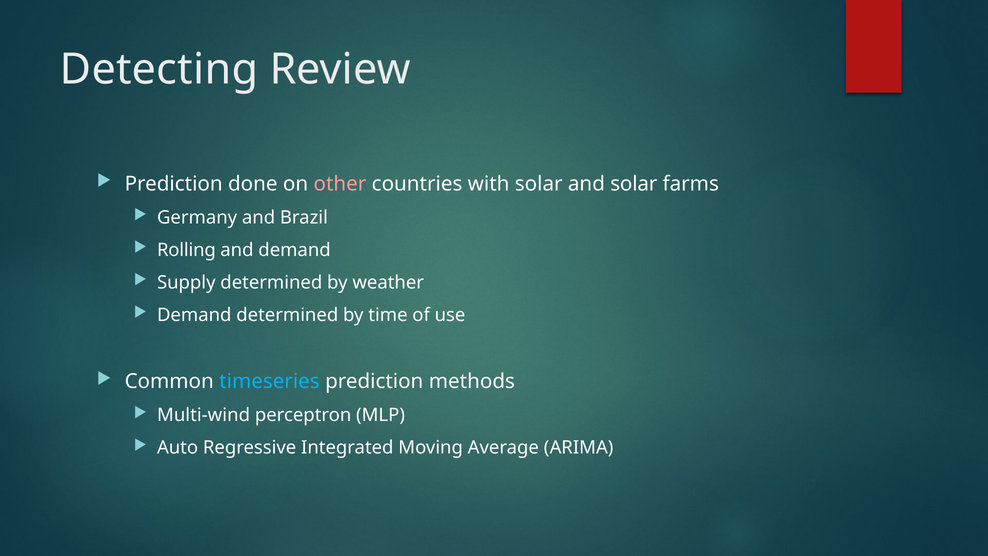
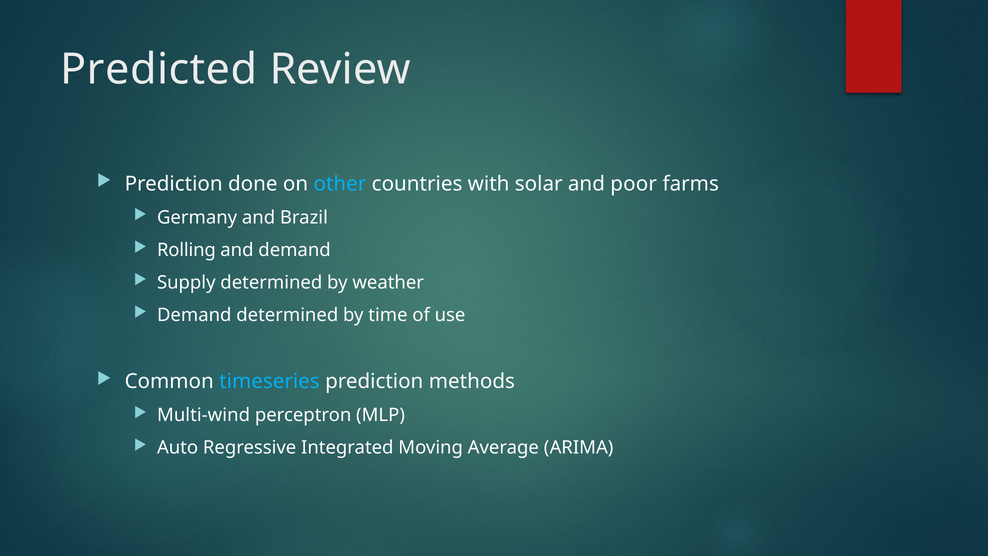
Detecting: Detecting -> Predicted (159, 69)
other colour: pink -> light blue (340, 184)
and solar: solar -> poor (634, 184)
